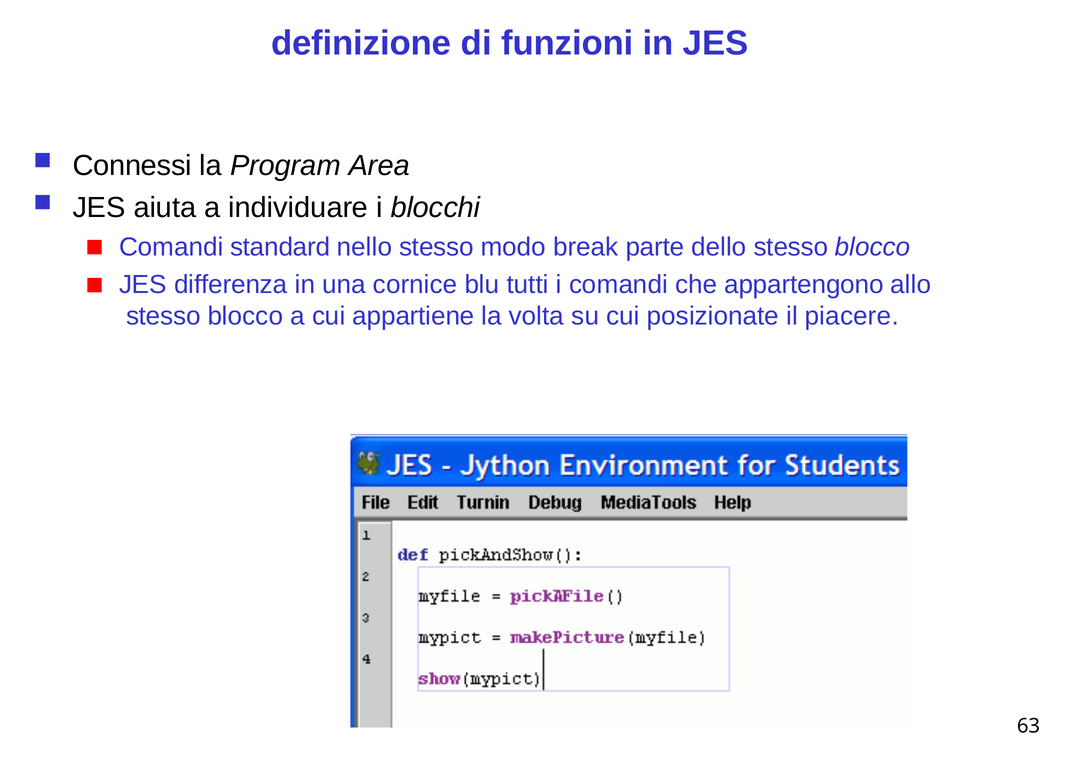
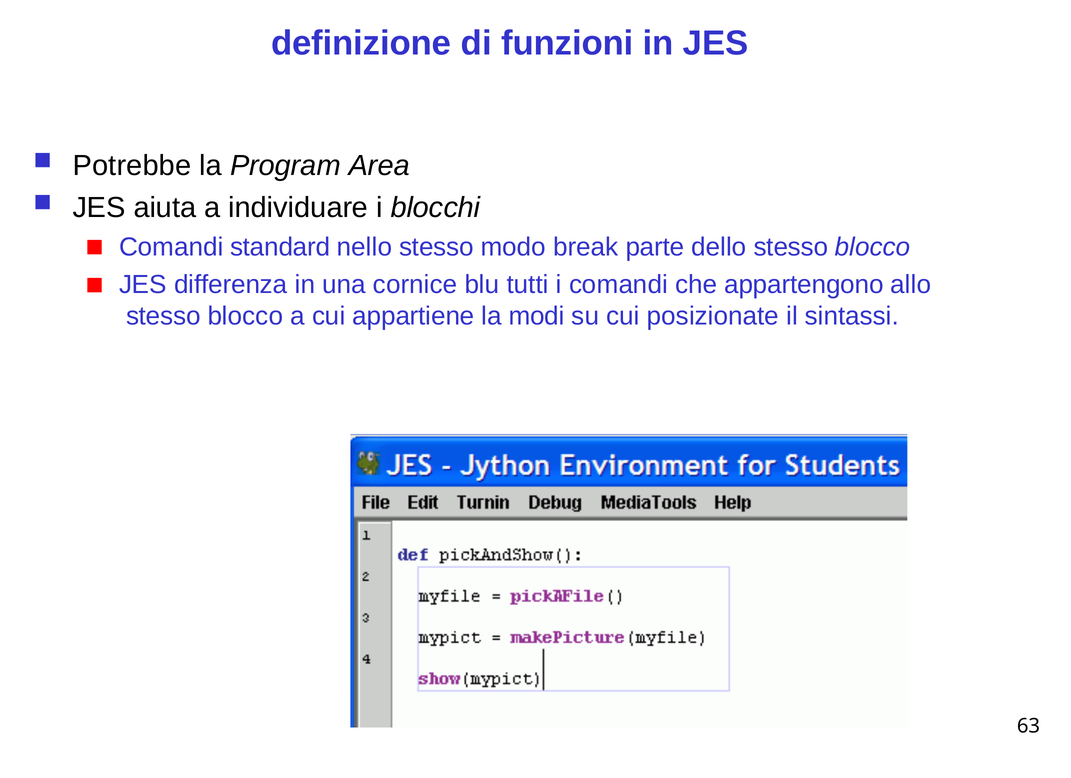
Connessi: Connessi -> Potrebbe (132, 166)
volta: volta -> modi (537, 316)
piacere: piacere -> sintassi (852, 316)
